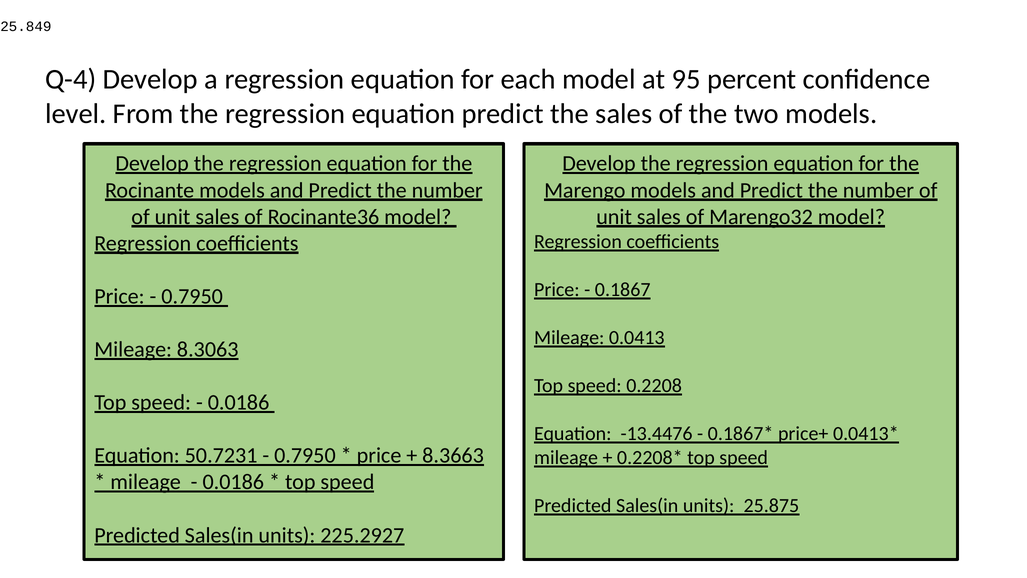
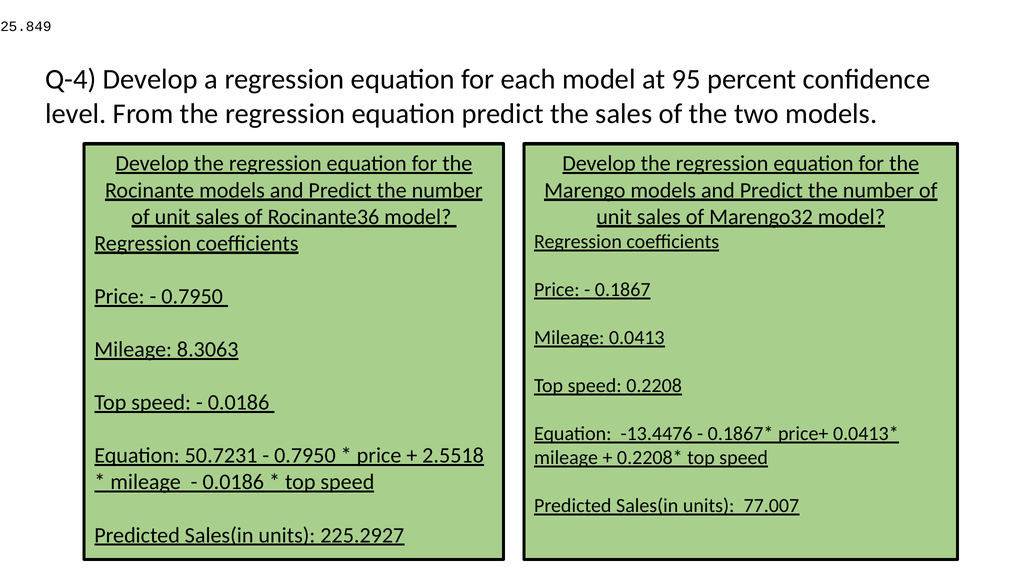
8.3663: 8.3663 -> 2.5518 (453, 455)
25.875: 25.875 -> 77.007 (771, 505)
